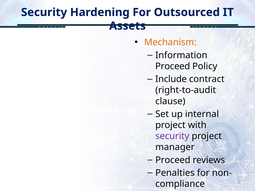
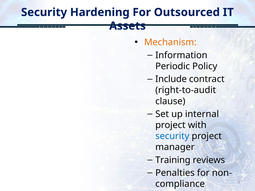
Proceed: Proceed -> Periodic (173, 66)
security colour: purple -> blue (172, 136)
Proceed: Proceed -> Training (173, 160)
